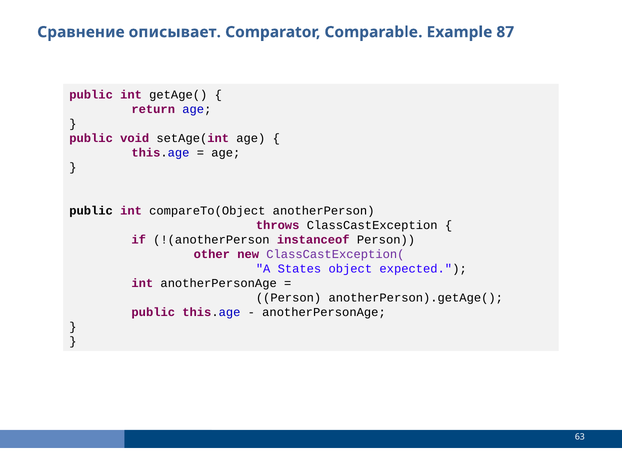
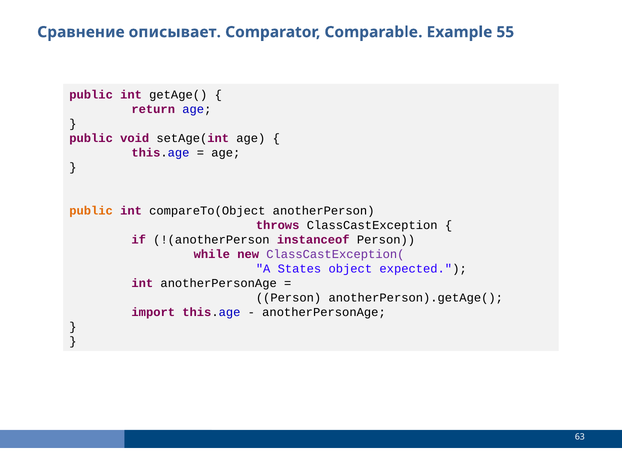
87: 87 -> 55 (505, 32)
public colour: black -> orange (91, 211)
other: other -> while (212, 255)
public: public -> import (153, 313)
